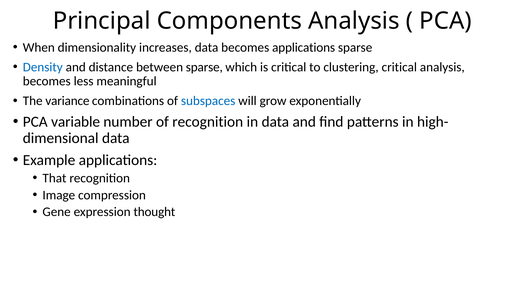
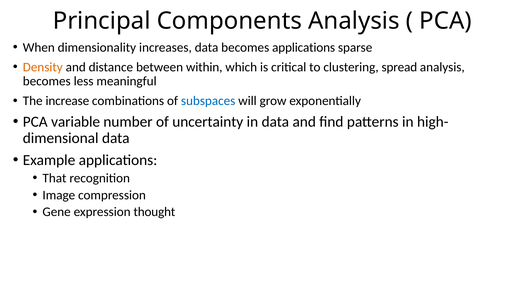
Density colour: blue -> orange (43, 67)
between sparse: sparse -> within (204, 67)
clustering critical: critical -> spread (399, 67)
variance: variance -> increase (67, 101)
of recognition: recognition -> uncertainty (208, 122)
